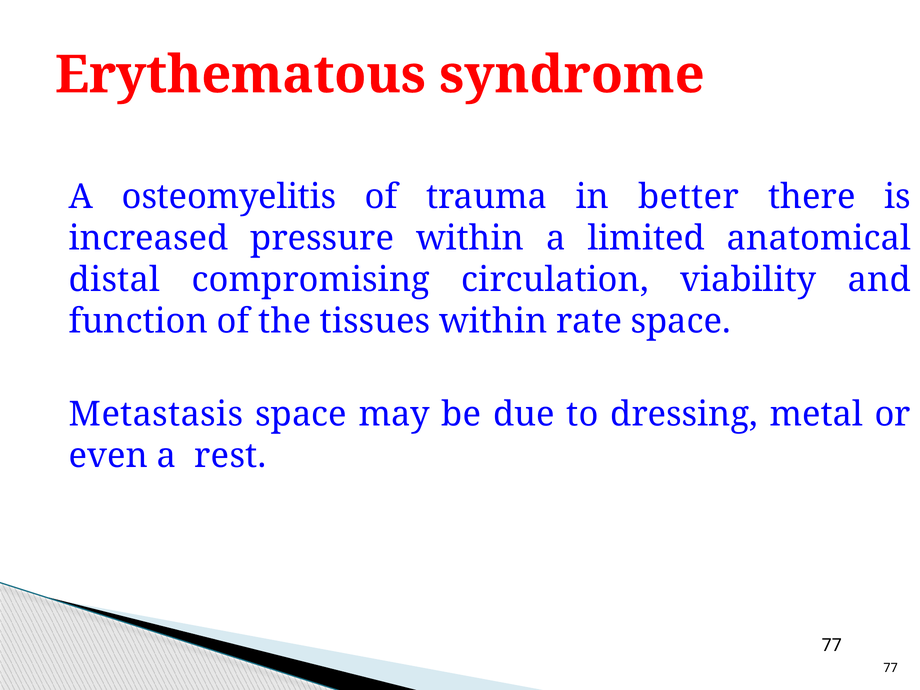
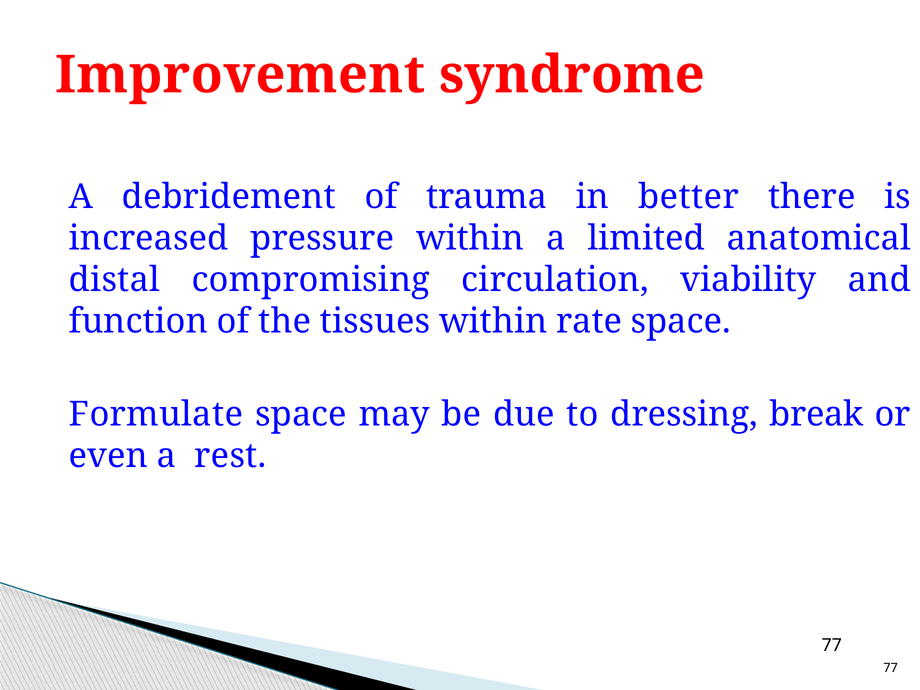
Erythematous: Erythematous -> Improvement (240, 75)
osteomyelitis: osteomyelitis -> debridement (229, 197)
Metastasis: Metastasis -> Formulate (156, 414)
metal: metal -> break (816, 414)
